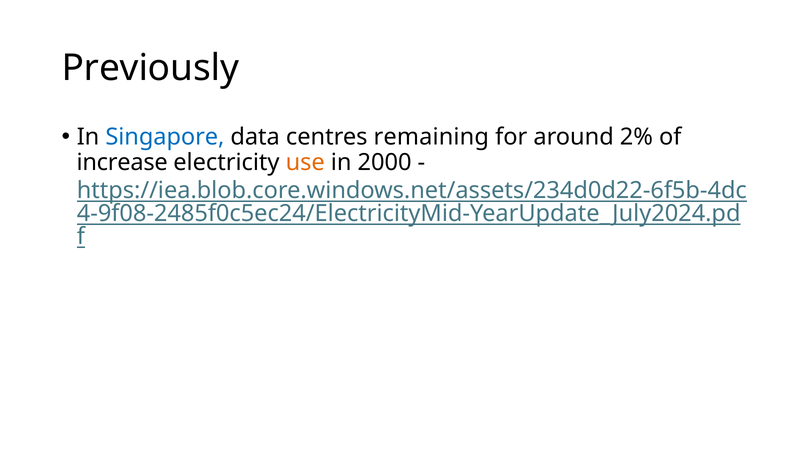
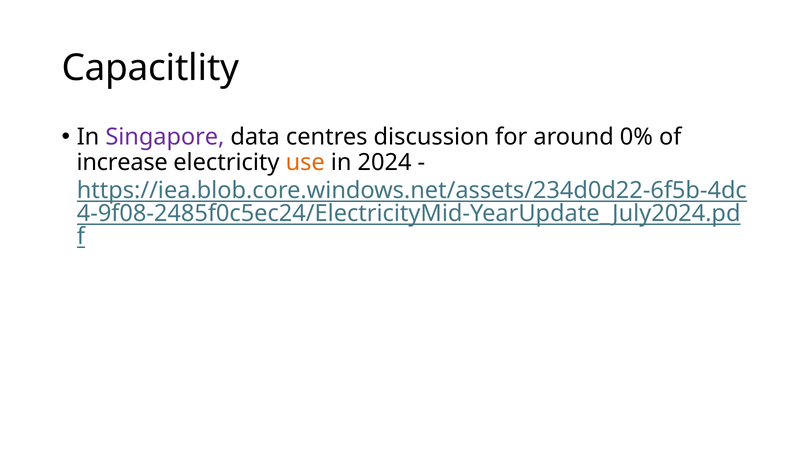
Previously: Previously -> Capacitlity (150, 68)
Singapore colour: blue -> purple (165, 137)
remaining: remaining -> discussion (431, 137)
2%: 2% -> 0% (636, 137)
2000: 2000 -> 2024 (385, 162)
